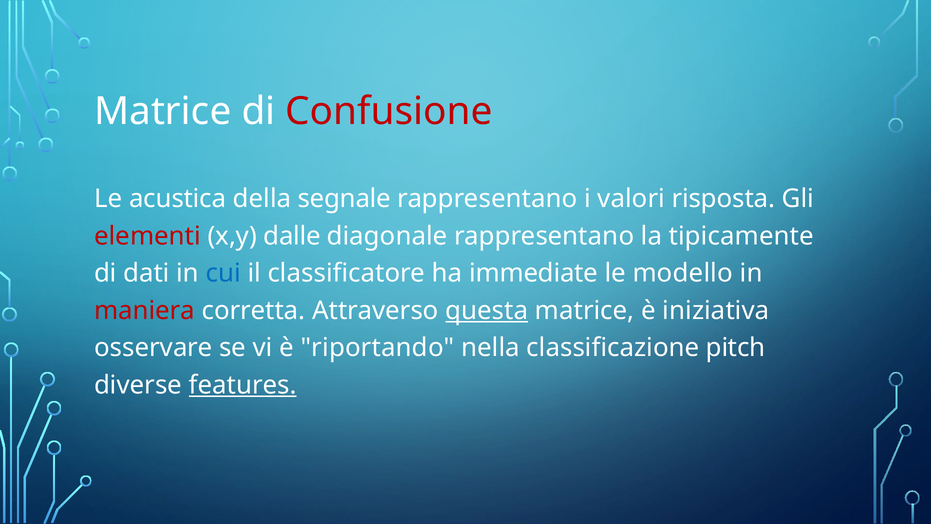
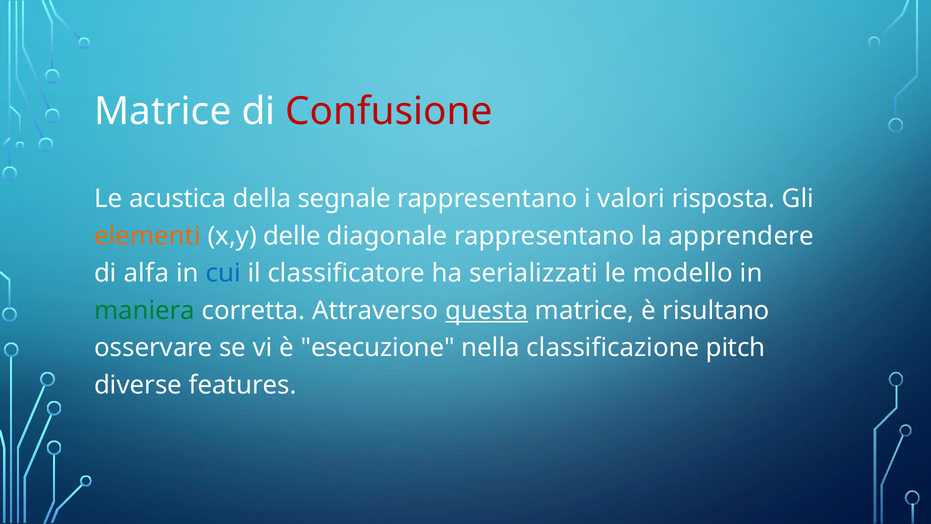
elementi colour: red -> orange (148, 236)
dalle: dalle -> delle (292, 236)
tipicamente: tipicamente -> apprendere (741, 236)
dati: dati -> alfa (146, 273)
immediate: immediate -> serializzati (533, 273)
maniera colour: red -> green (144, 310)
iniziativa: iniziativa -> risultano (716, 310)
riportando: riportando -> esecuzione (378, 348)
features underline: present -> none (243, 385)
